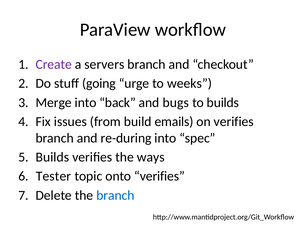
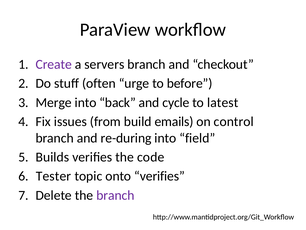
going: going -> often (99, 83)
weeks: weeks -> before (190, 83)
bugs: bugs -> cycle (176, 102)
to builds: builds -> latest (223, 102)
on verifies: verifies -> control (234, 121)
spec: spec -> field (197, 138)
ways: ways -> code (151, 157)
branch colour: blue -> purple (115, 195)
